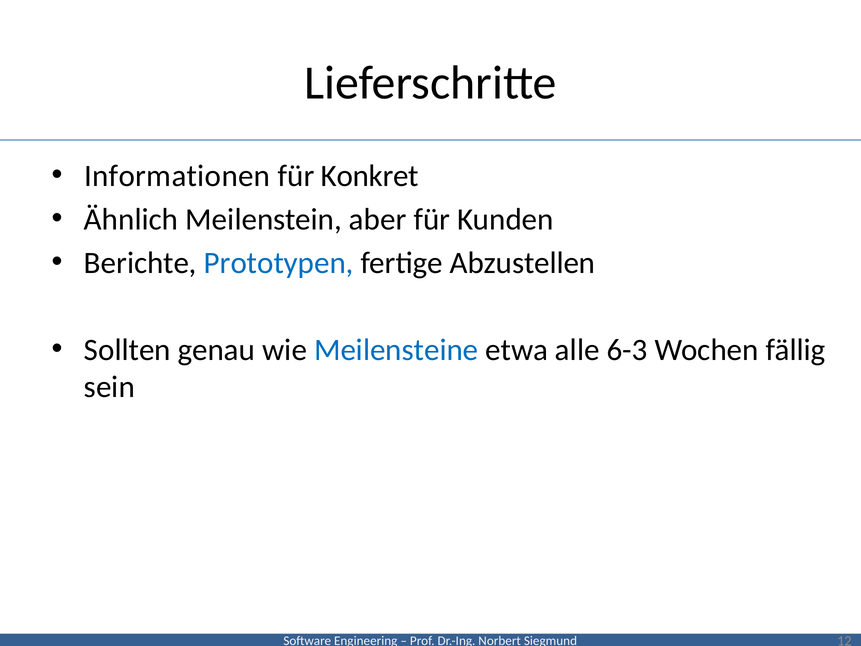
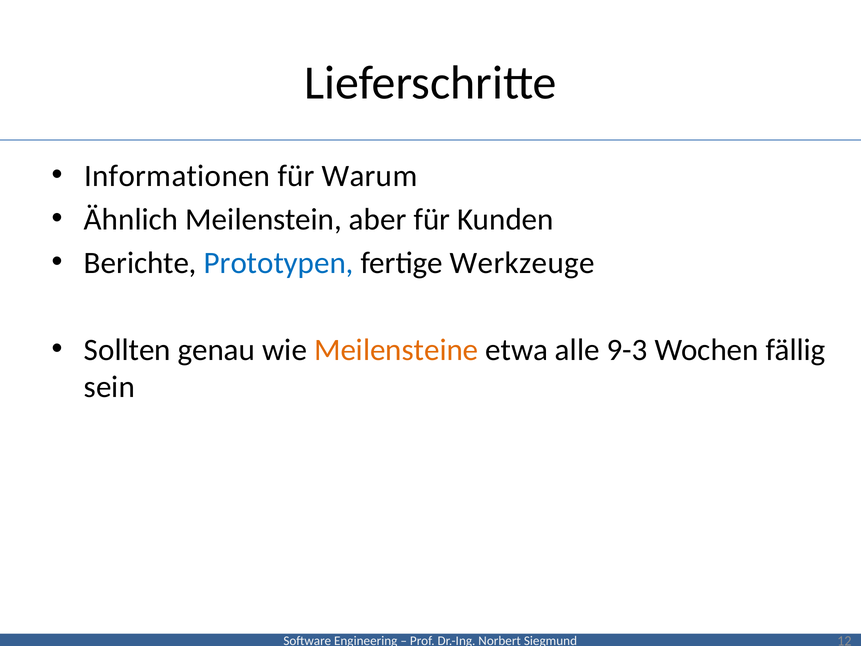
Konkret: Konkret -> Warum (369, 176)
Abzustellen: Abzustellen -> Werkzeuge (522, 263)
Meilensteine colour: blue -> orange (396, 350)
6-3: 6-3 -> 9-3 (627, 350)
